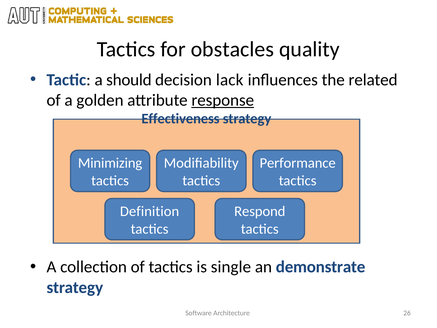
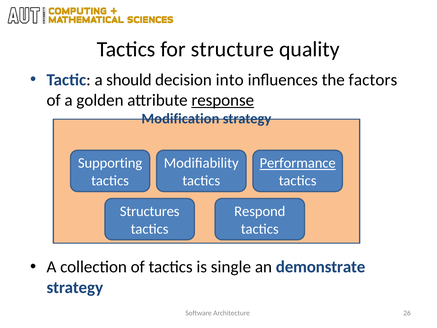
obstacles: obstacles -> structure (232, 49)
lack: lack -> into (230, 80)
related: related -> factors (373, 80)
Effectiveness: Effectiveness -> Modification (180, 119)
Minimizing: Minimizing -> Supporting (110, 163)
Performance underline: none -> present (298, 163)
Definition: Definition -> Structures (150, 211)
